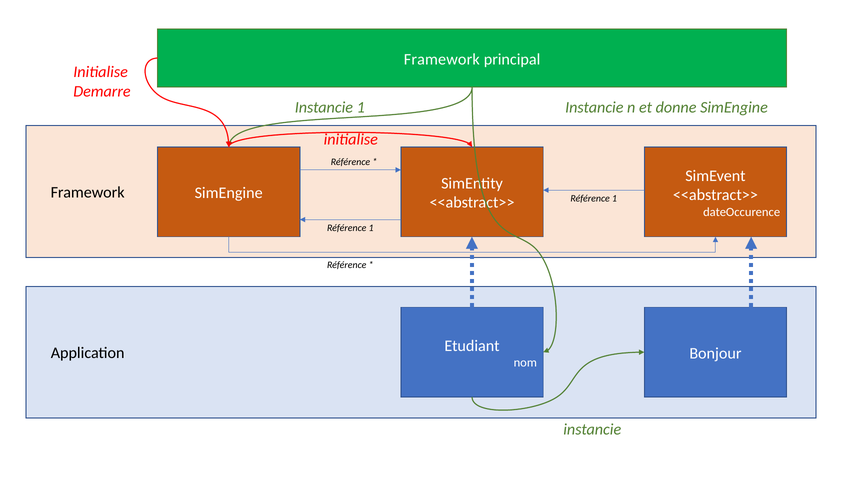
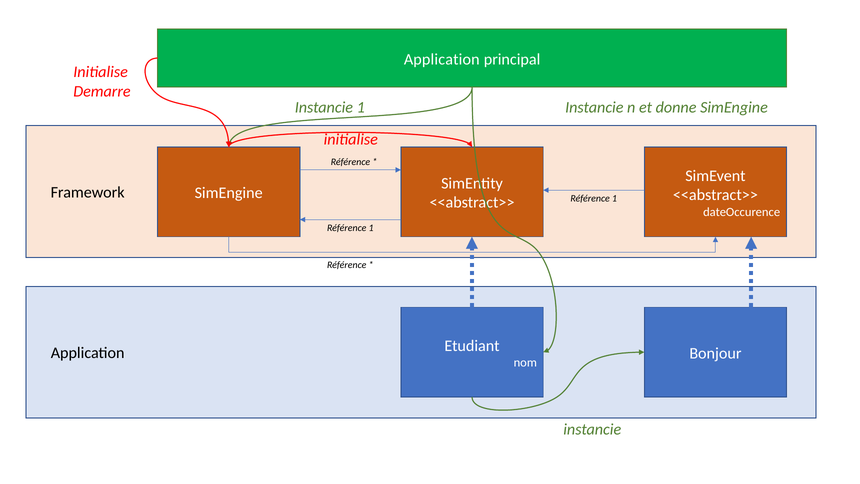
Framework: Framework -> Application (442, 59)
